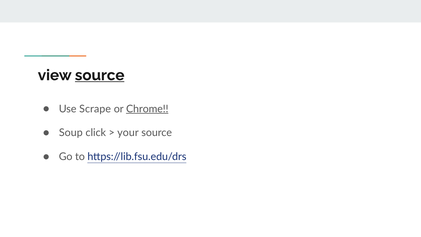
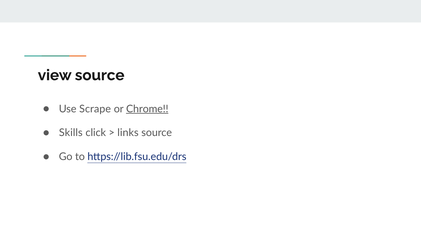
source underline: present -> none (100, 75)
Soup: Soup -> Skills (71, 133)
your: your -> links (128, 133)
